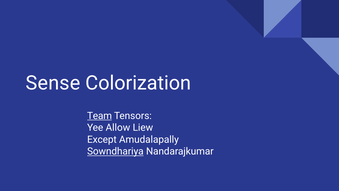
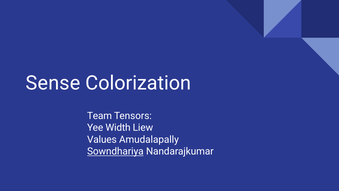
Team underline: present -> none (100, 116)
Allow: Allow -> Width (118, 127)
Except: Except -> Values (102, 139)
